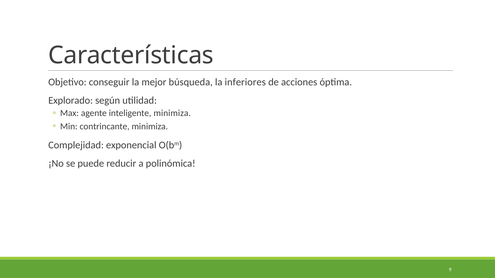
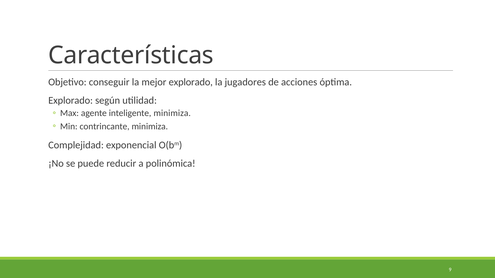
mejor búsqueda: búsqueda -> explorado (191, 82)
inferiores: inferiores -> jugadores (245, 82)
